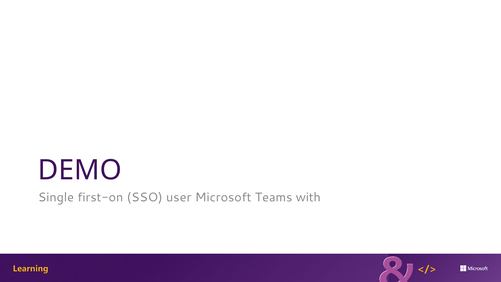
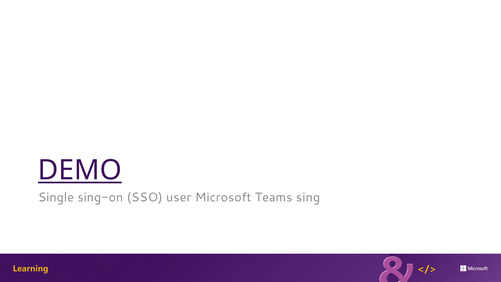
DEMO underline: none -> present (80, 170)
first-on: first-on -> sing-on (100, 197)
with: with -> sing (308, 197)
